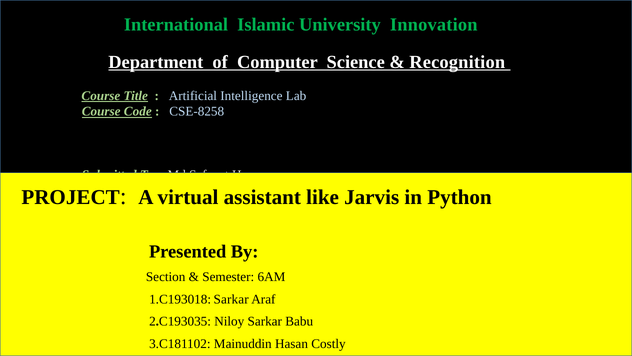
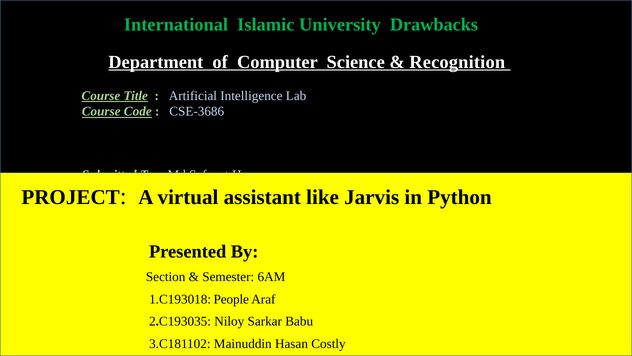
Innovation: Innovation -> Drawbacks (434, 25)
CSE-8258: CSE-8258 -> CSE-3686 (197, 111)
1.C193018 Sarkar: Sarkar -> People (231, 299)
